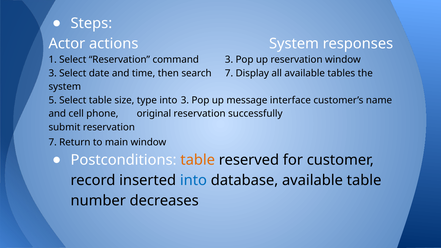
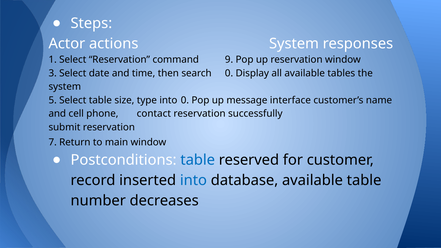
command 3: 3 -> 9 (229, 60)
search 7: 7 -> 0 (229, 73)
into 3: 3 -> 0 (185, 100)
original: original -> contact (154, 114)
table colour: orange -> blue (198, 160)
